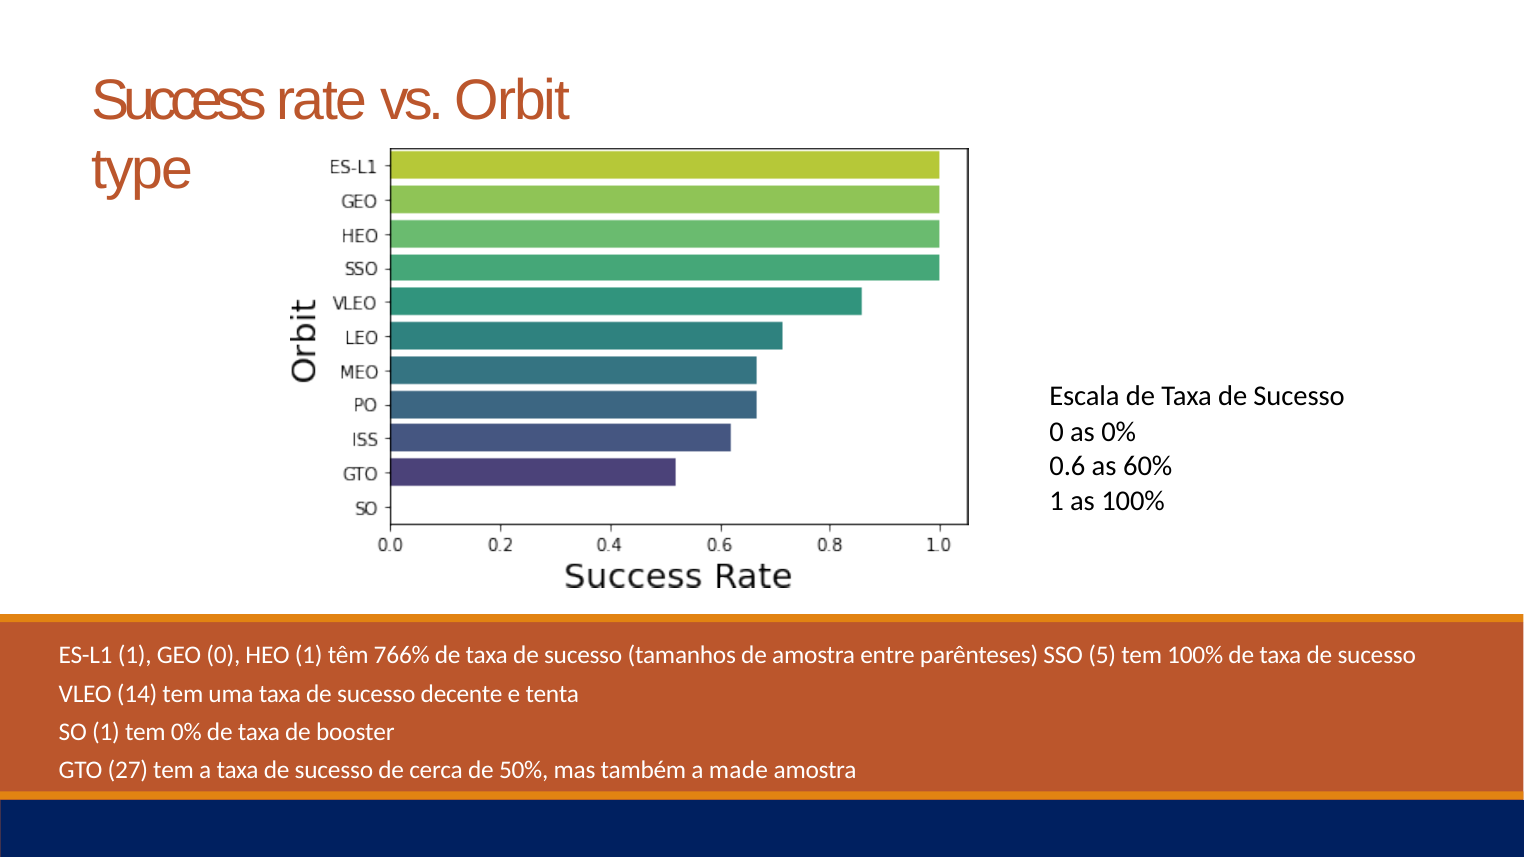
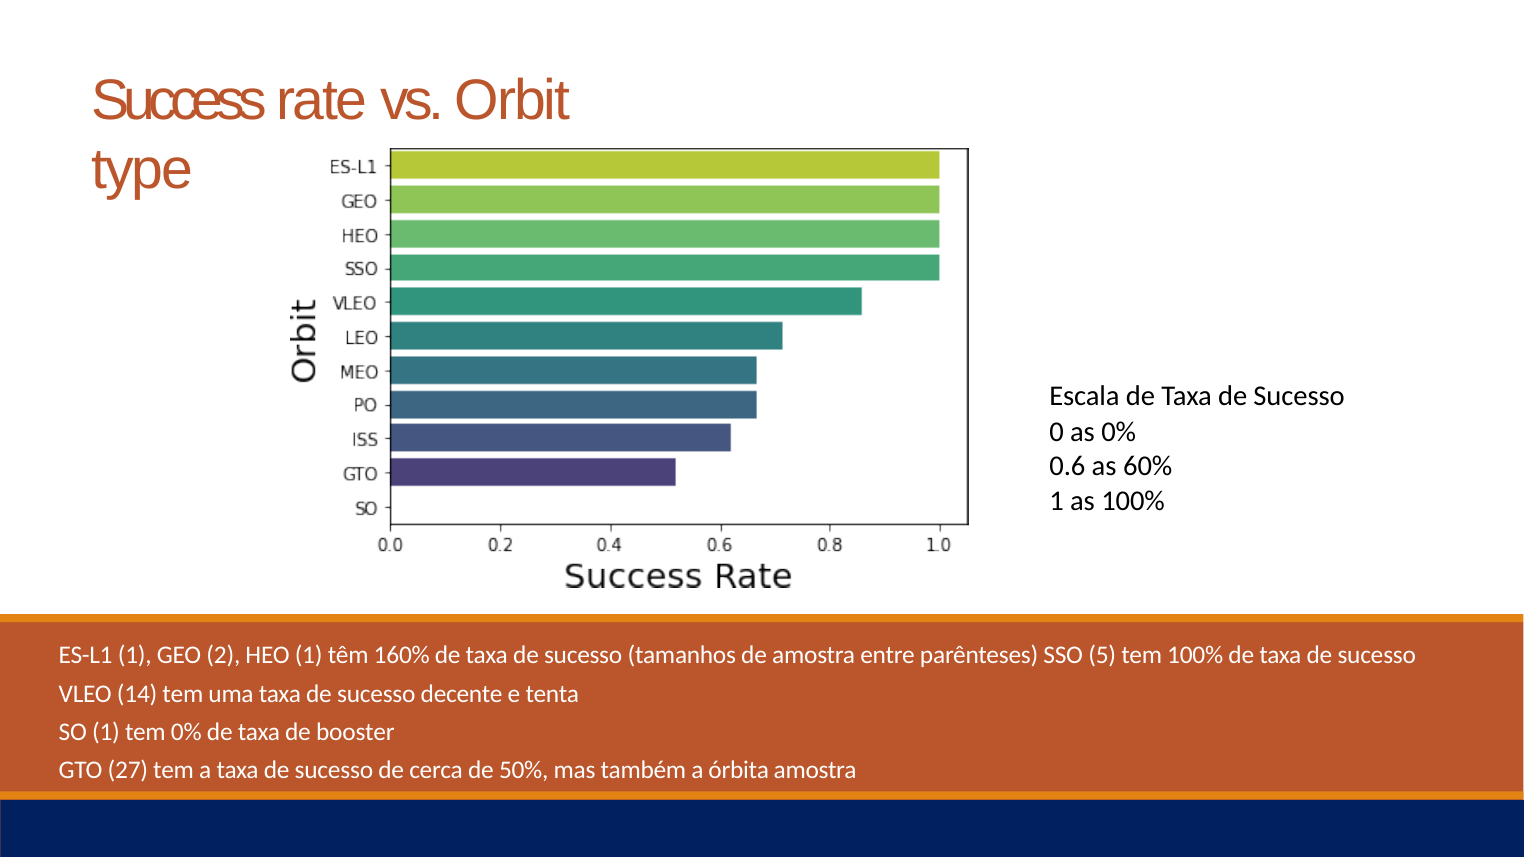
GEO 0: 0 -> 2 (223, 656)
766%: 766% -> 160% (402, 656)
made: made -> órbita (739, 770)
